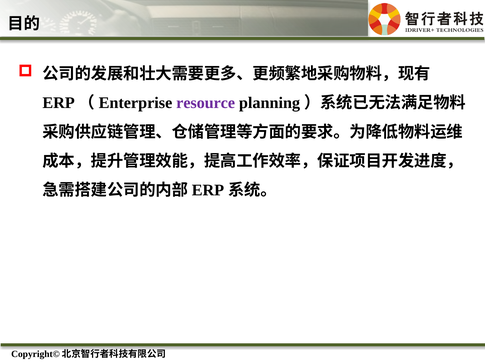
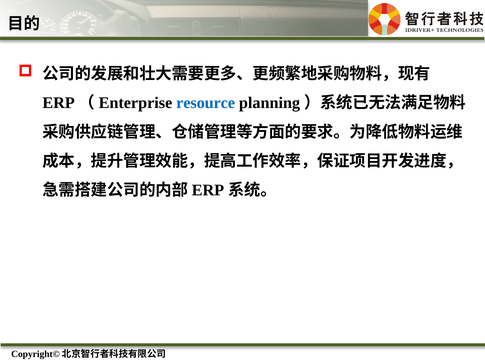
resource colour: purple -> blue (206, 103)
